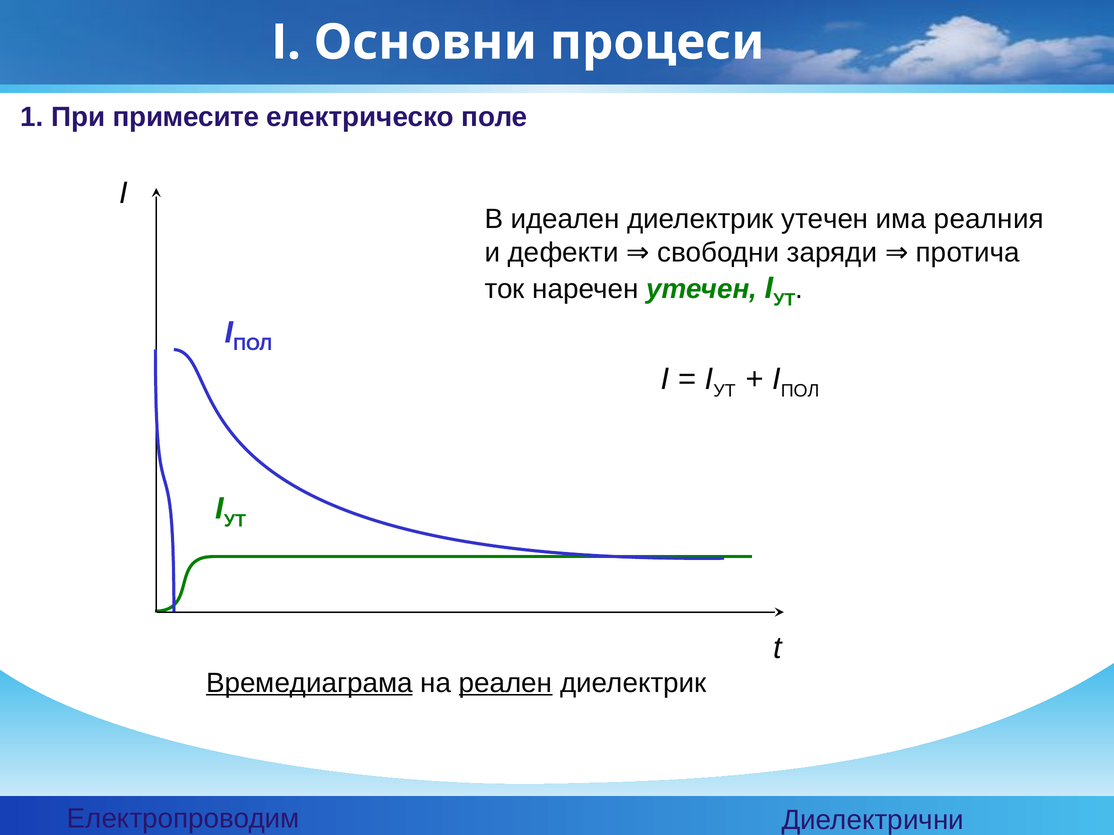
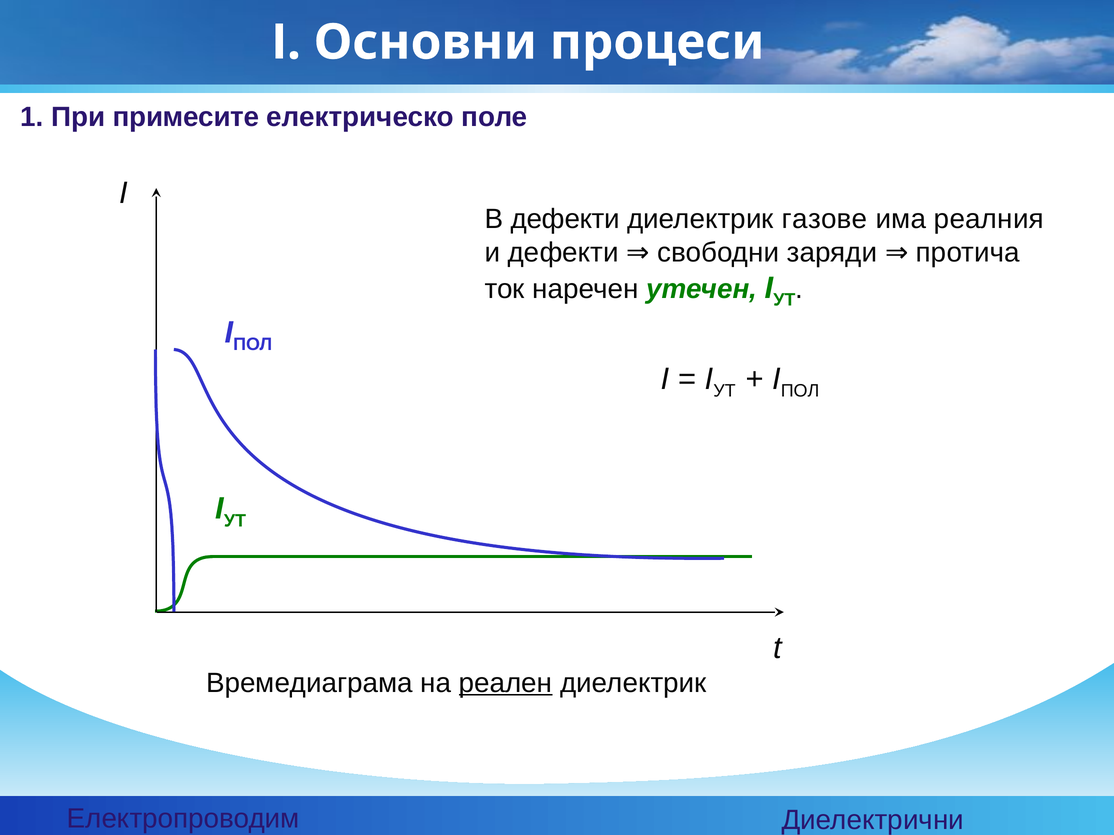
В идеален: идеален -> дефекти (565, 219)
диелектрик утечен: утечен -> газове (825, 219)
Времедиаграма underline: present -> none (309, 683)
